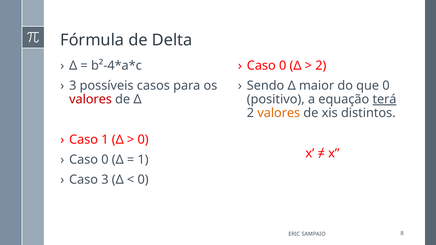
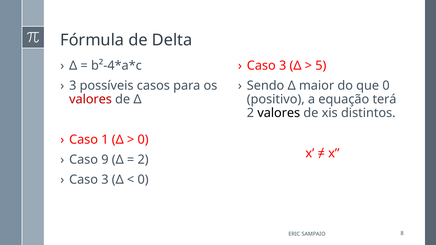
0: 0 -> 3 (283, 66)
2: 2 -> 5 (321, 66)
terá underline: present -> none (384, 100)
valores colour: orange -> black (279, 113)
0: 0 -> 9 (105, 160)
1: 1 -> 2 (143, 160)
